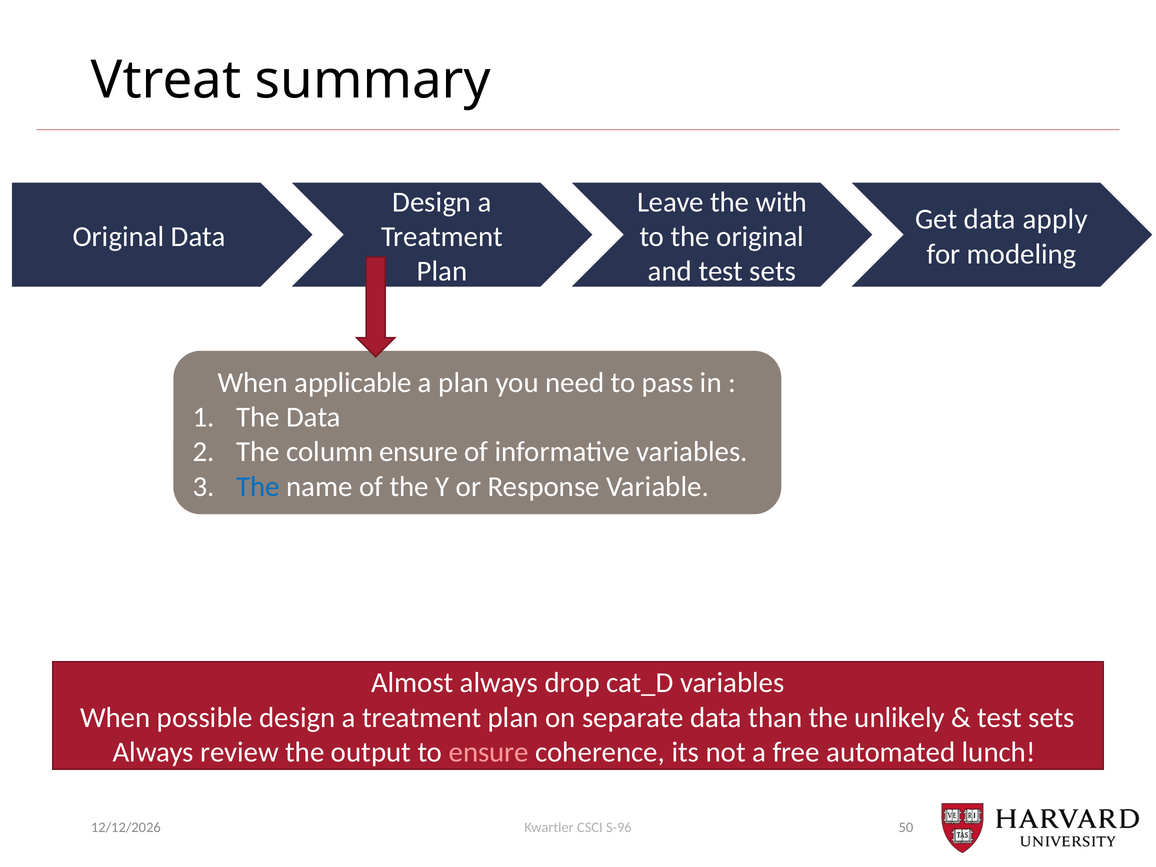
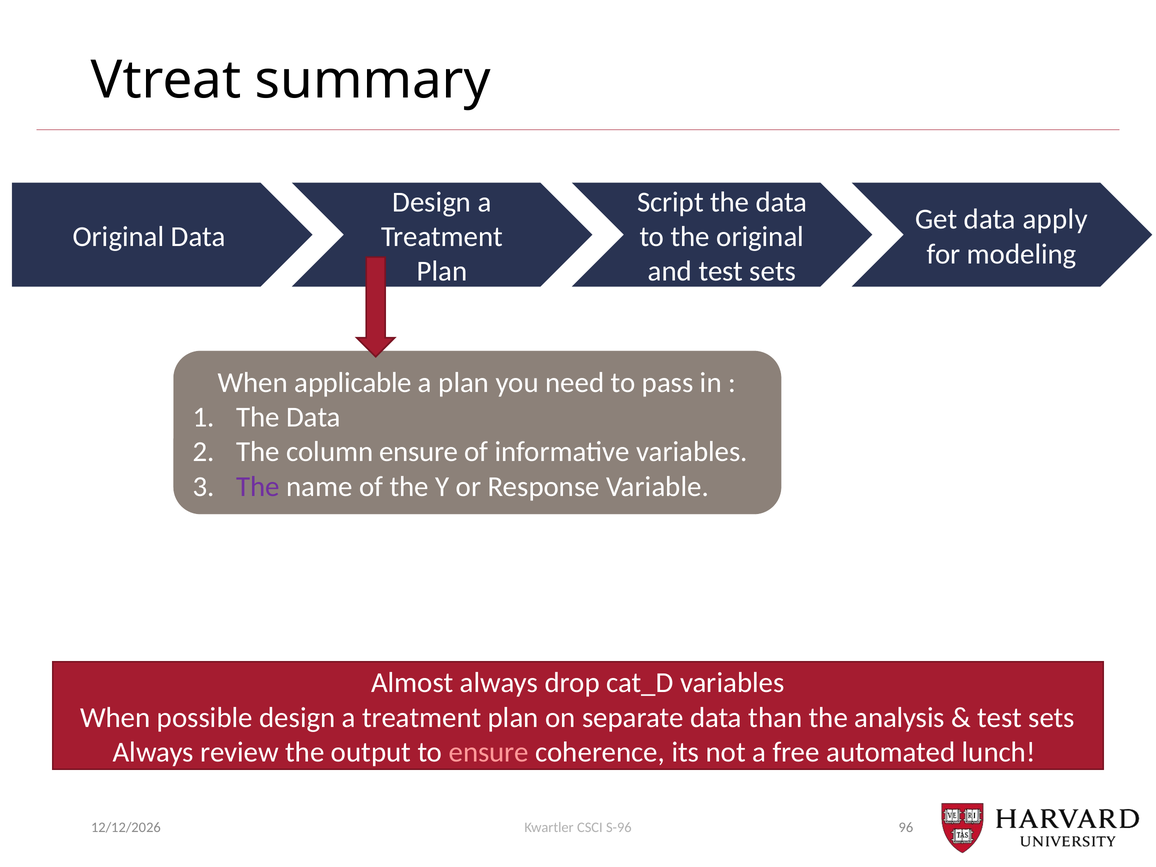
Leave: Leave -> Script (670, 202)
with: with -> data (781, 202)
The colour: blue -> purple (258, 487)
unlikely: unlikely -> analysis (900, 718)
50: 50 -> 96 (906, 828)
